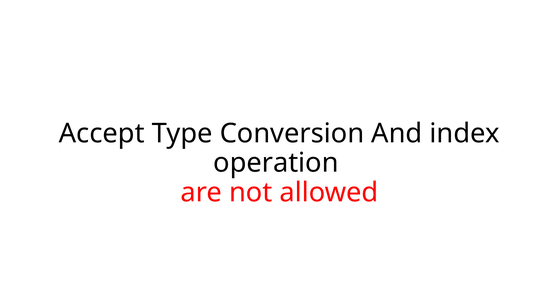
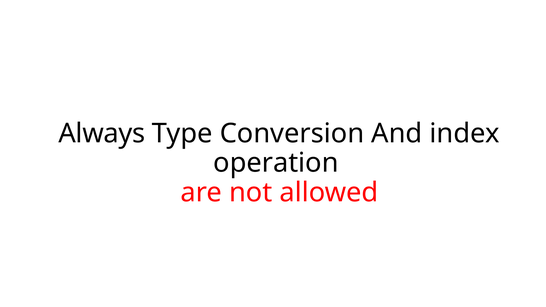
Accept: Accept -> Always (102, 133)
